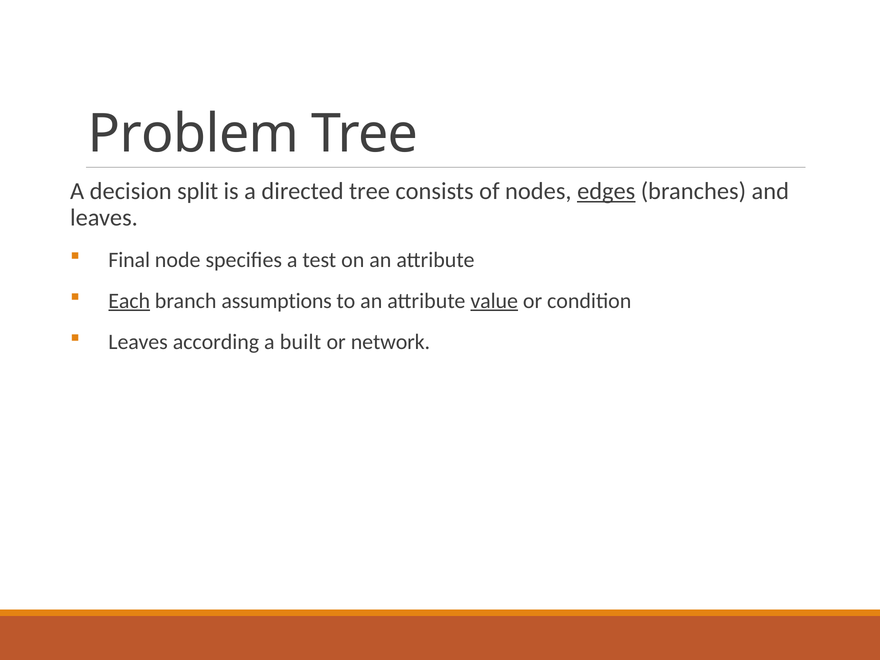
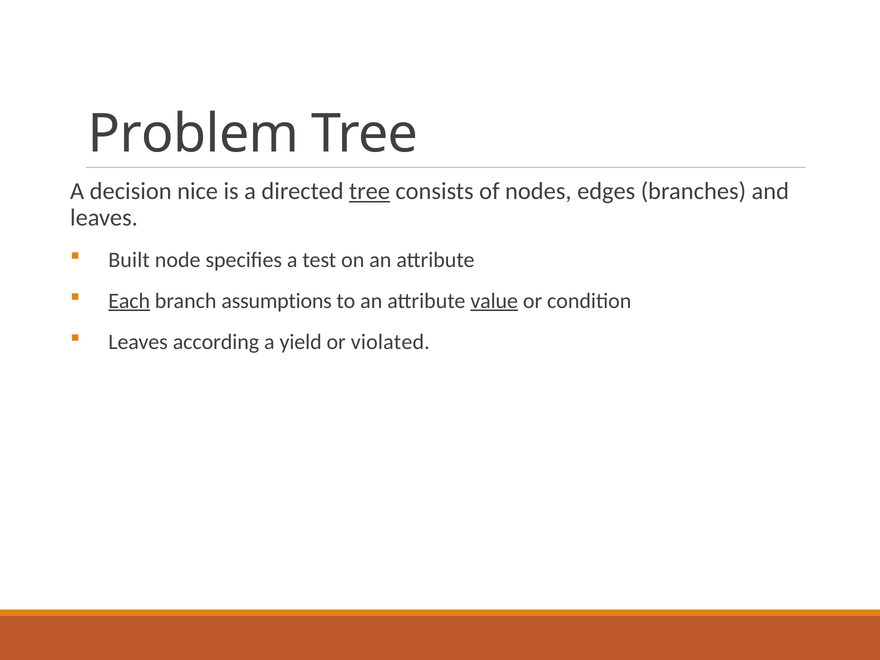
split: split -> nice (198, 191)
tree underline: none -> present (370, 191)
edges underline: present -> none (606, 191)
Final: Final -> Built (129, 260)
built: built -> yield (301, 342)
network: network -> violated (390, 342)
